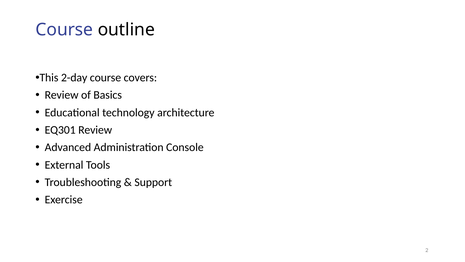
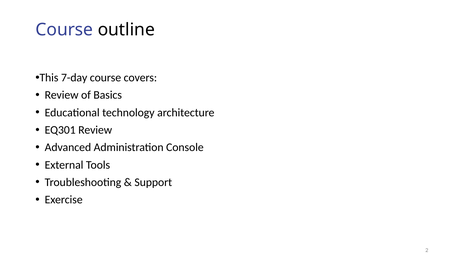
2-day: 2-day -> 7-day (74, 78)
